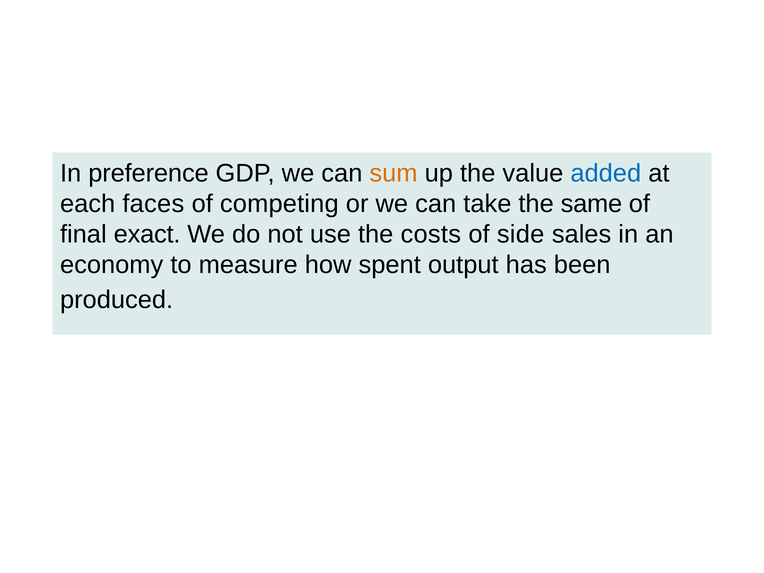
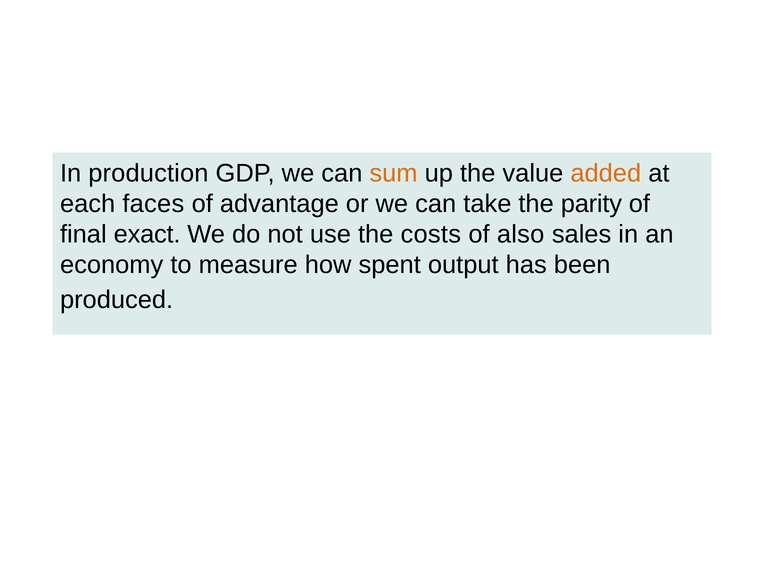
preference: preference -> production (148, 173)
added colour: blue -> orange (606, 173)
competing: competing -> advantage (279, 204)
same: same -> parity (591, 204)
side: side -> also (521, 234)
